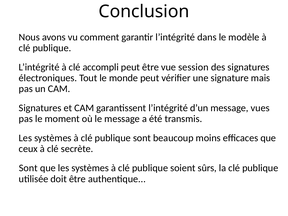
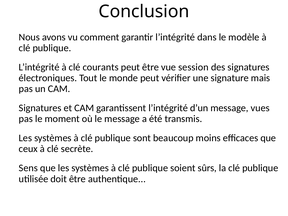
accompli: accompli -> courants (101, 67)
Sont: Sont -> Sens (28, 168)
